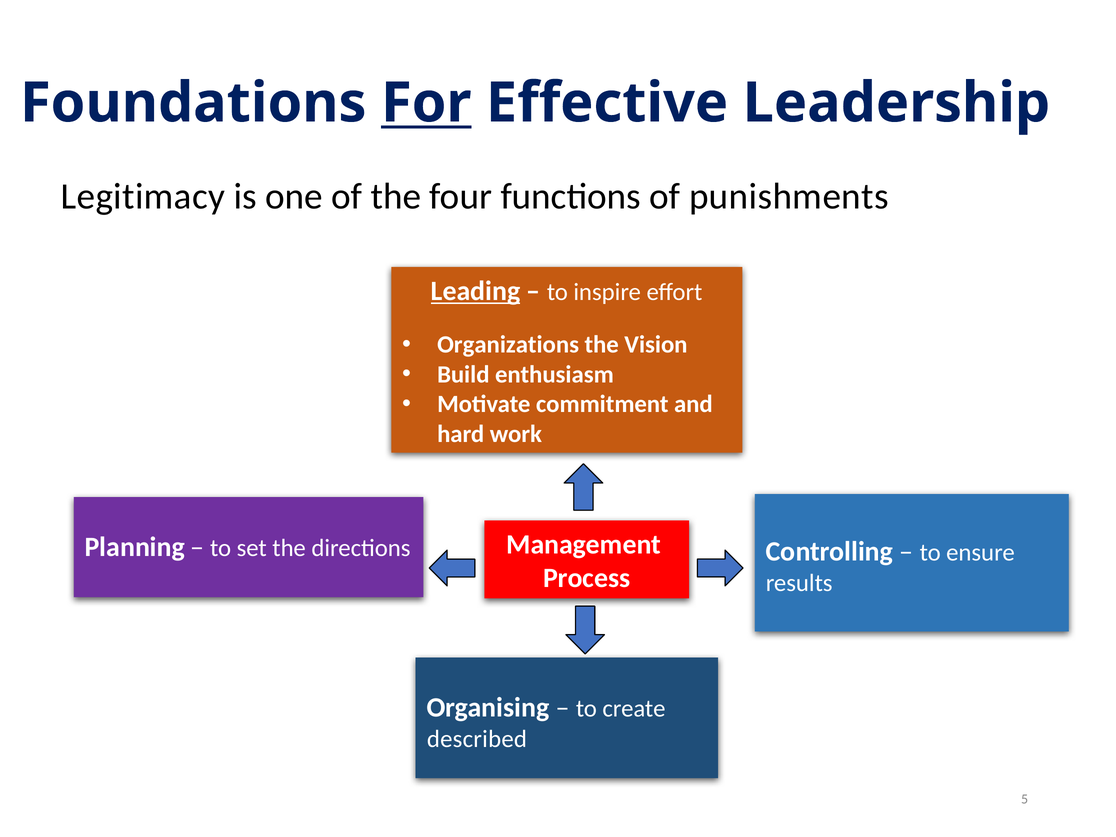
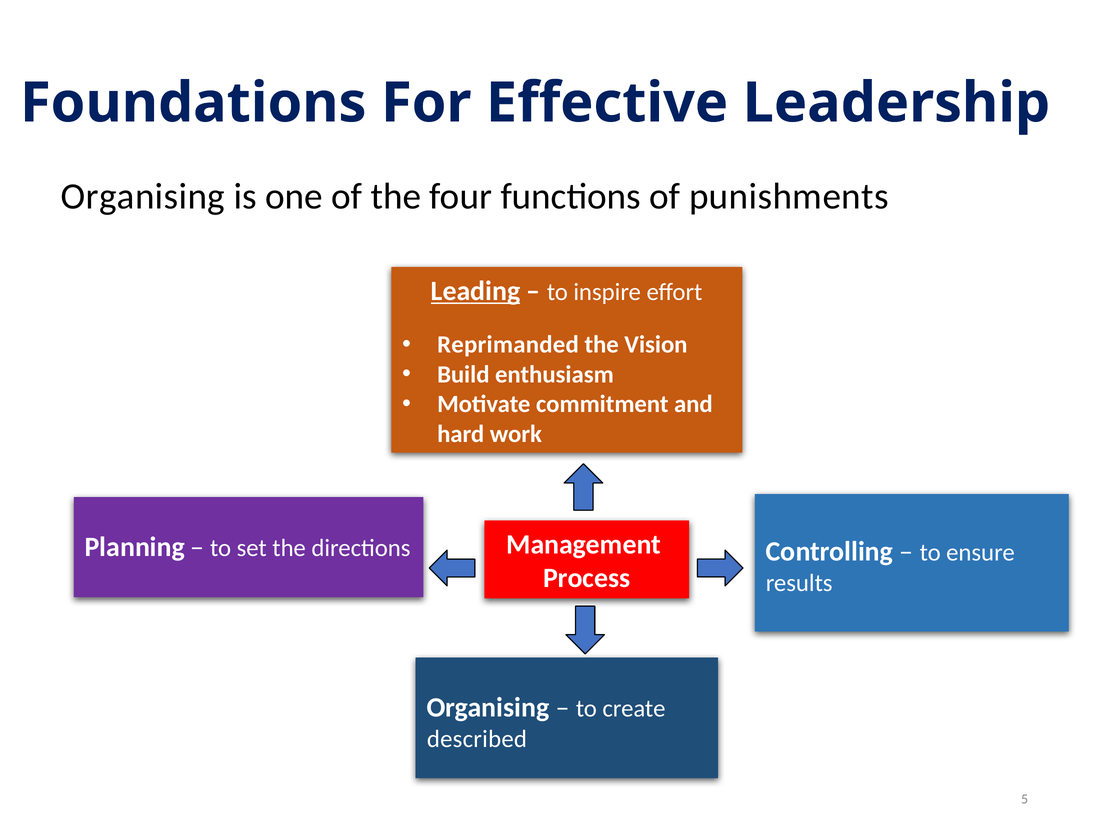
For underline: present -> none (426, 103)
Legitimacy: Legitimacy -> Organising (143, 197)
Organizations: Organizations -> Reprimanded (508, 345)
